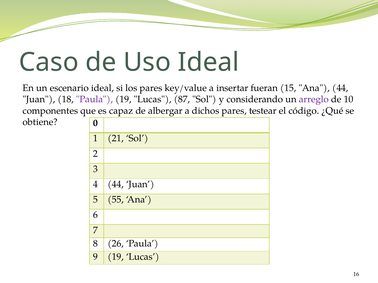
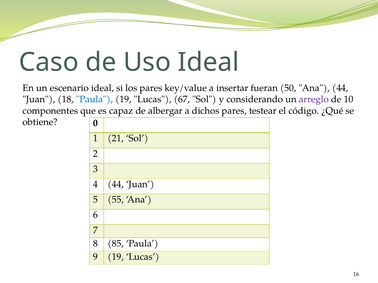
15: 15 -> 50 (288, 88)
Paula colour: purple -> blue (95, 100)
87: 87 -> 67 (182, 100)
26: 26 -> 85 (116, 244)
